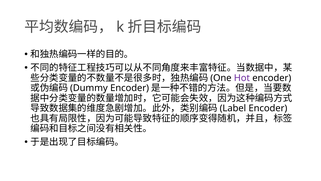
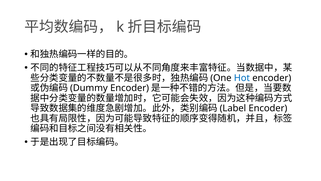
Hot colour: purple -> blue (242, 78)
